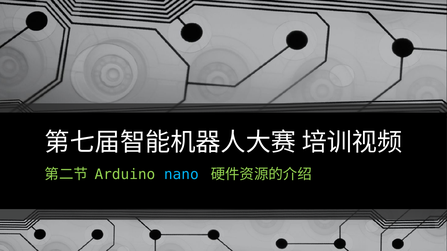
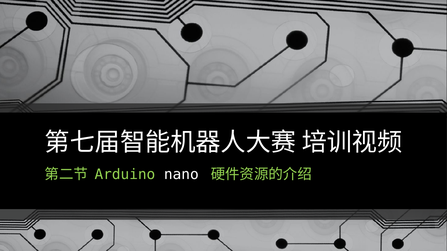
nano colour: light blue -> white (181, 175)
